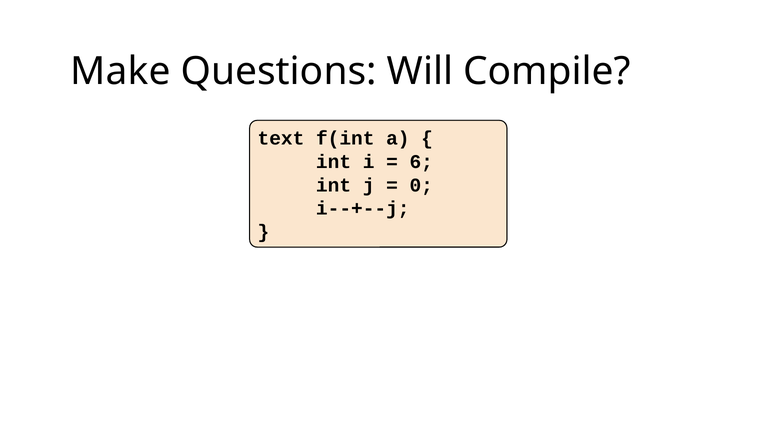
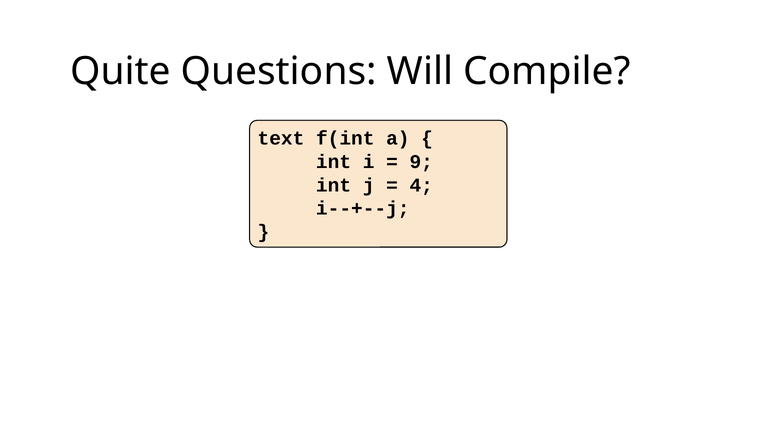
Make: Make -> Quite (121, 72)
6: 6 -> 9 (421, 162)
0: 0 -> 4 (421, 185)
